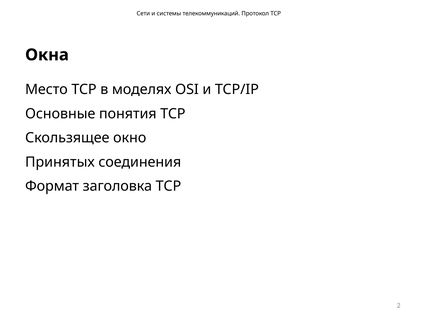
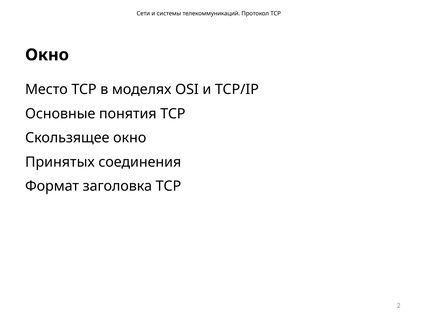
Окна: Окна -> Окно (47, 55)
